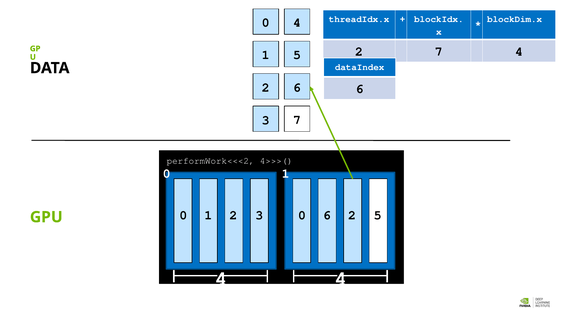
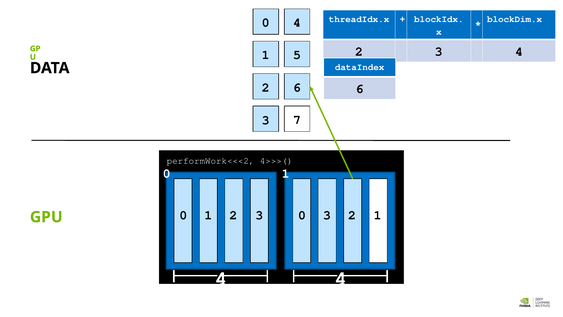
7: 7 -> 3 (439, 52)
0 6: 6 -> 3 (327, 215)
2 5: 5 -> 1 (378, 215)
